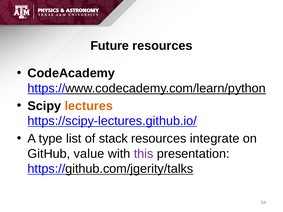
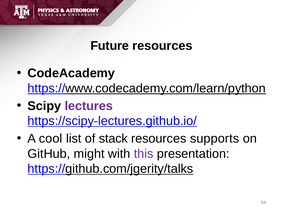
lectures colour: orange -> purple (89, 106)
type: type -> cool (51, 139)
integrate: integrate -> supports (215, 139)
value: value -> might (89, 154)
